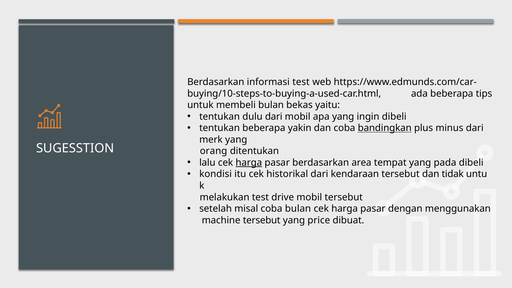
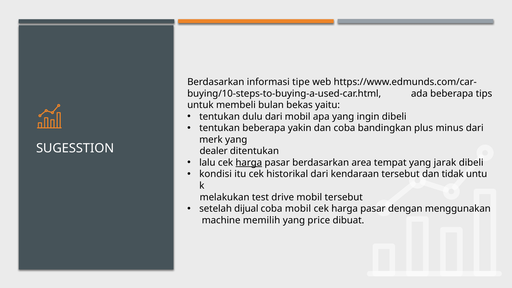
informasi test: test -> tipe (301, 82)
bandingkan underline: present -> none (385, 128)
orang: orang -> dealer (214, 151)
pada: pada -> jarak (445, 163)
misal: misal -> dijual (246, 209)
coba bulan: bulan -> mobil (298, 209)
machine tersebut: tersebut -> memilih (262, 220)
